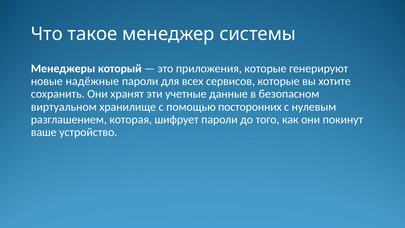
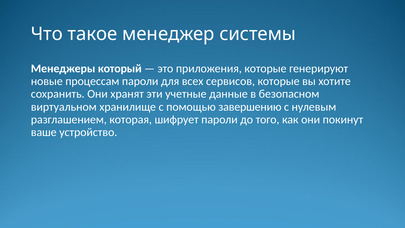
надёжные: надёжные -> процессам (92, 81)
посторонних: посторонних -> завершению (250, 107)
